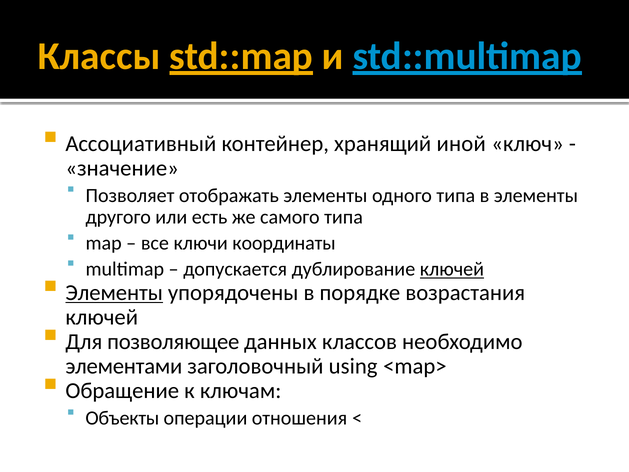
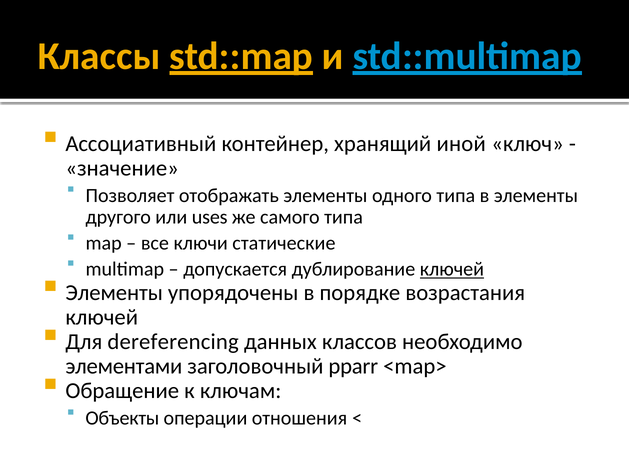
есть: есть -> uses (210, 217)
координаты: координаты -> статические (284, 243)
Элементы underline: present -> none (114, 293)
позволяющее: позволяющее -> dereferencing (173, 342)
using: using -> pparr (353, 366)
